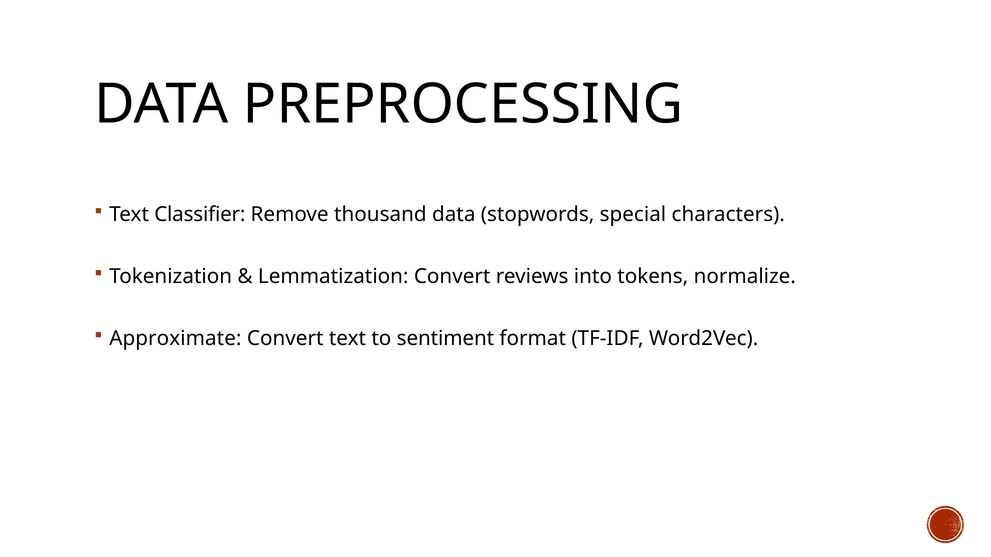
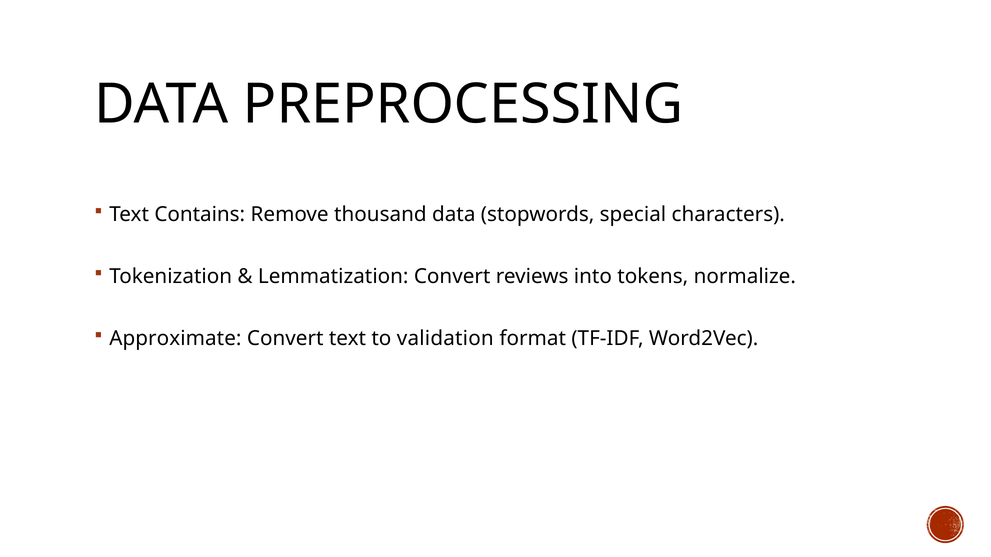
Classifier: Classifier -> Contains (200, 215)
sentiment: sentiment -> validation (445, 339)
